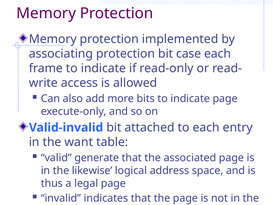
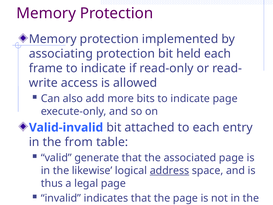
case: case -> held (189, 54)
want: want -> from (79, 142)
address underline: none -> present (169, 170)
